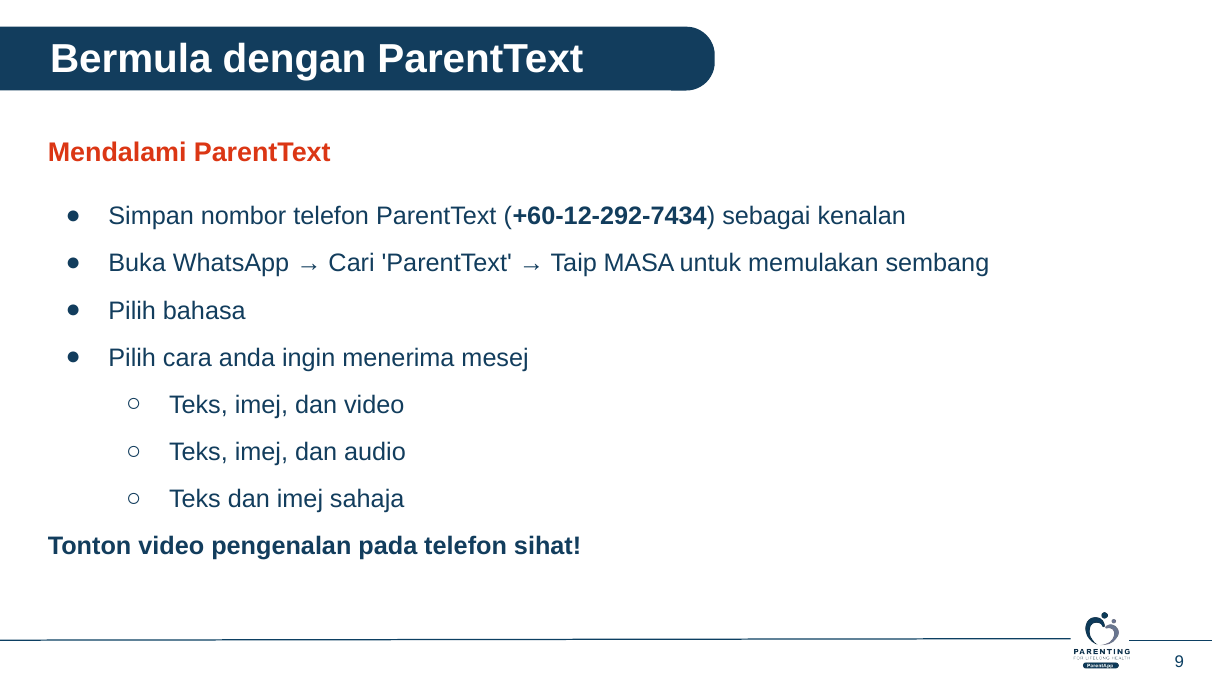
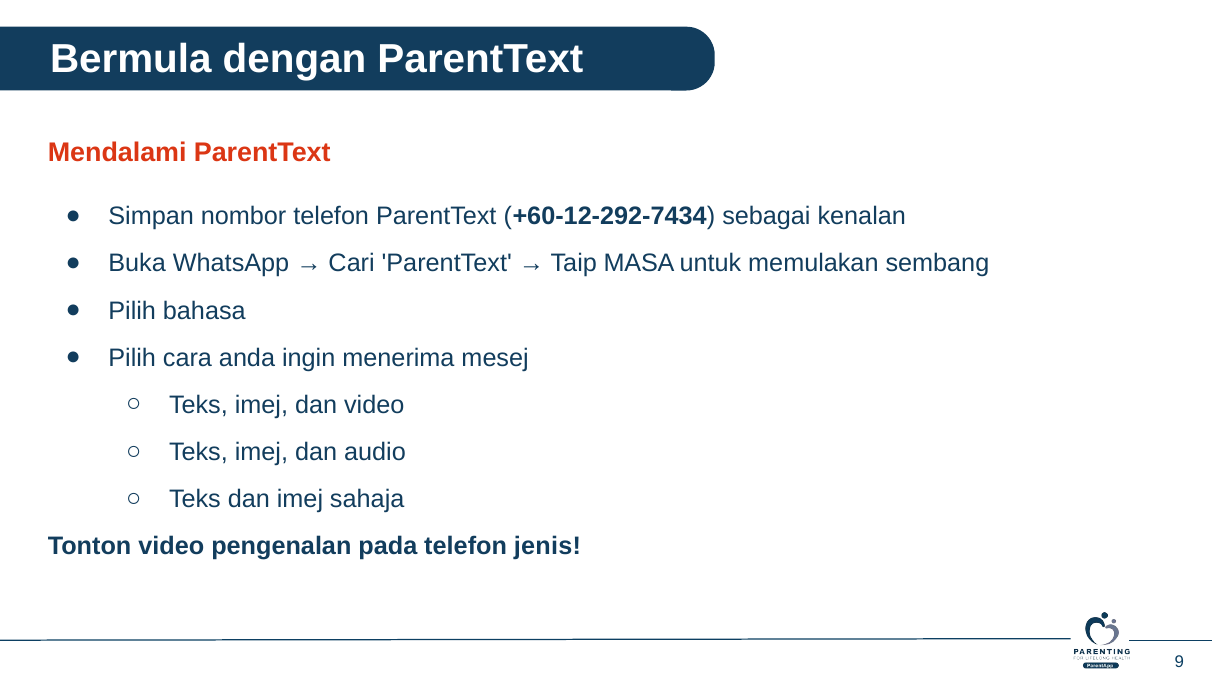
sihat: sihat -> jenis (548, 546)
